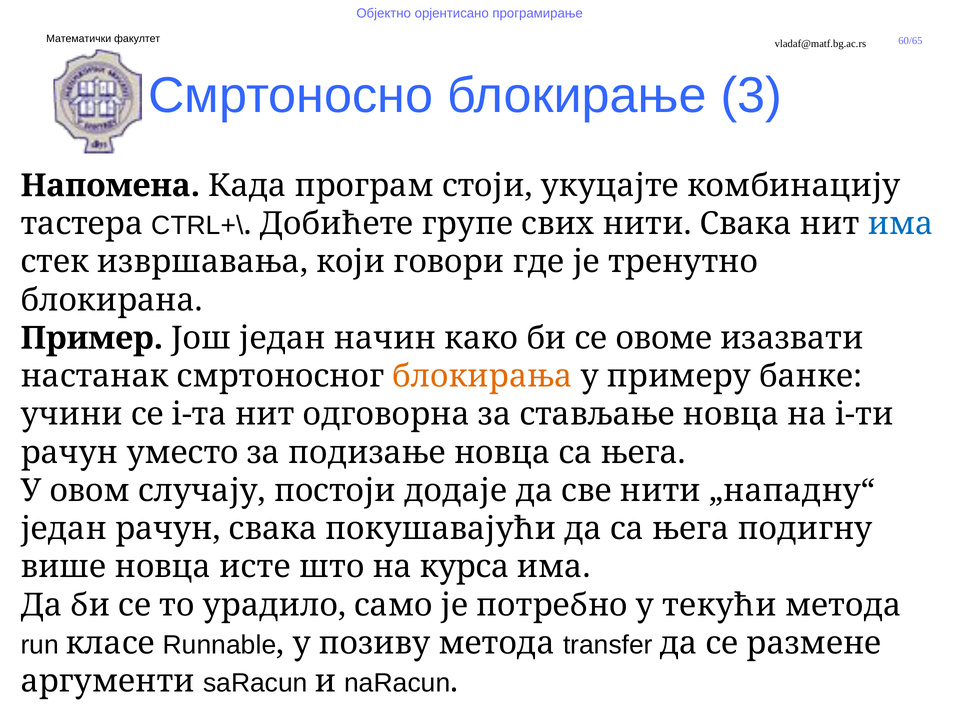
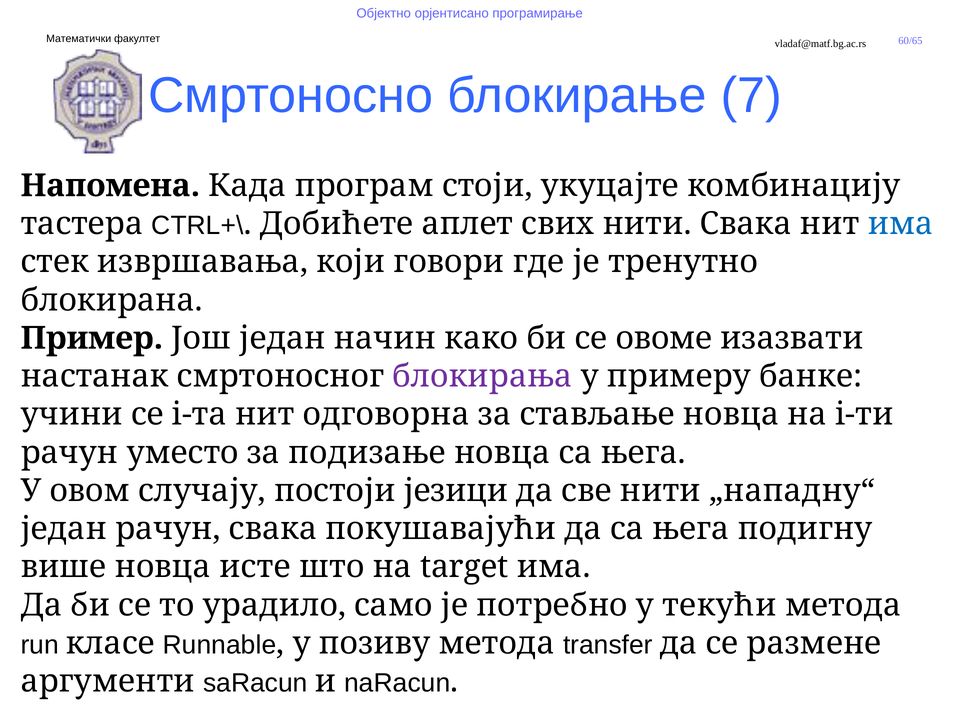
3: 3 -> 7 (751, 96)
групе: групе -> аплет (467, 224)
блокирања colour: orange -> purple (482, 376)
додаје: додаје -> језици (456, 491)
курса: курса -> target (464, 567)
